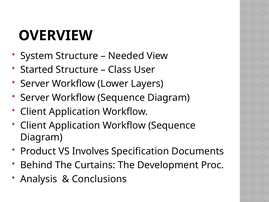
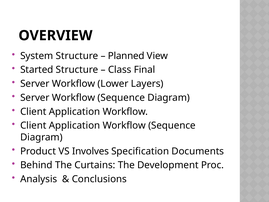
Needed: Needed -> Planned (126, 56)
User: User -> Final (145, 70)
